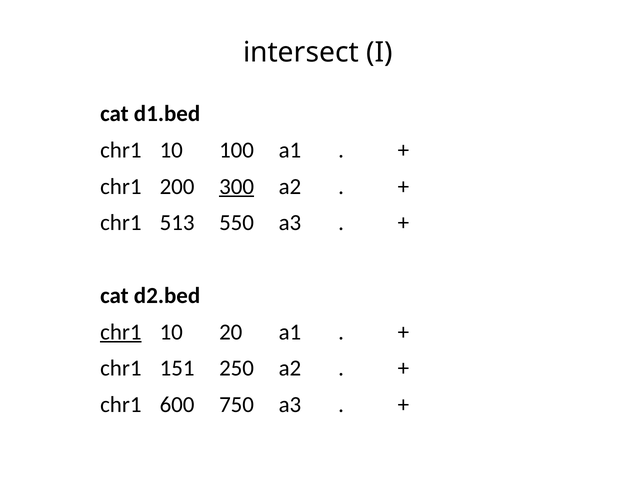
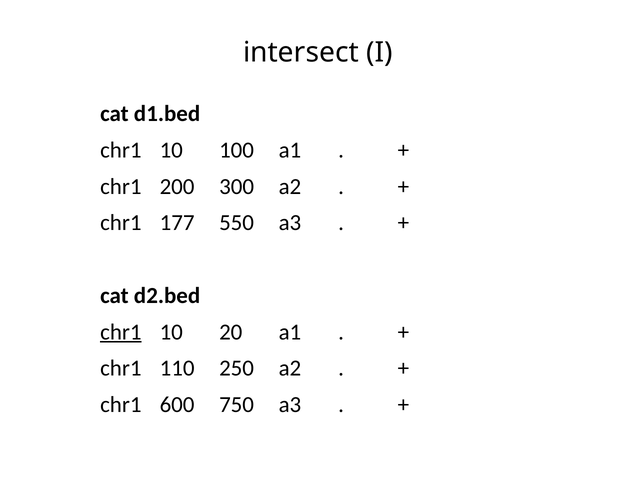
300 underline: present -> none (237, 186)
513: 513 -> 177 (177, 223)
151: 151 -> 110 (177, 368)
